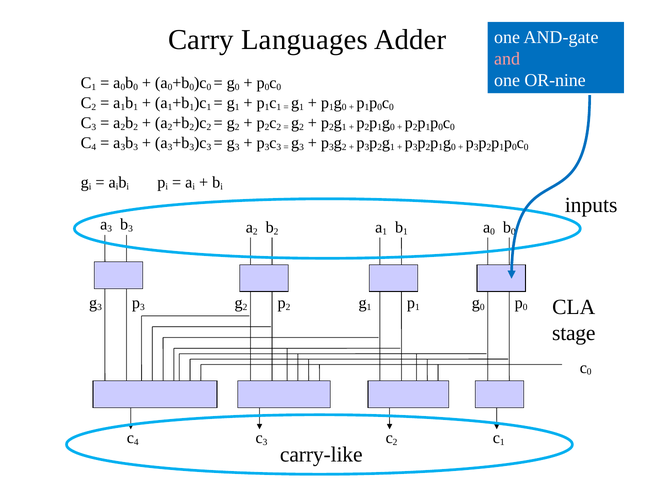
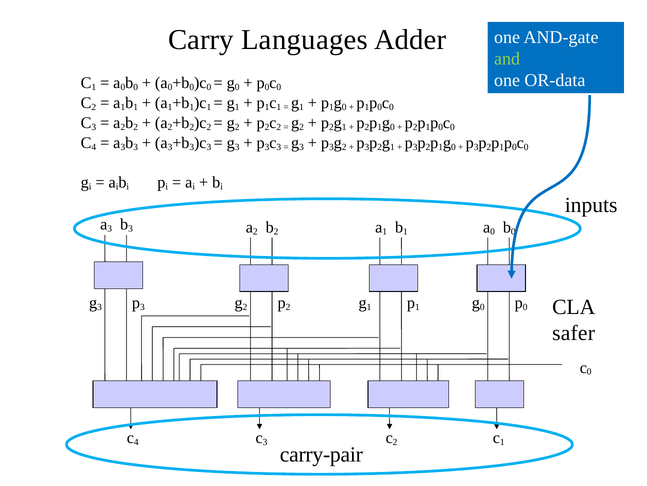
and colour: pink -> light green (507, 59)
OR-nine: OR-nine -> OR-data (555, 80)
stage: stage -> safer (574, 333)
carry-like: carry-like -> carry-pair (321, 454)
